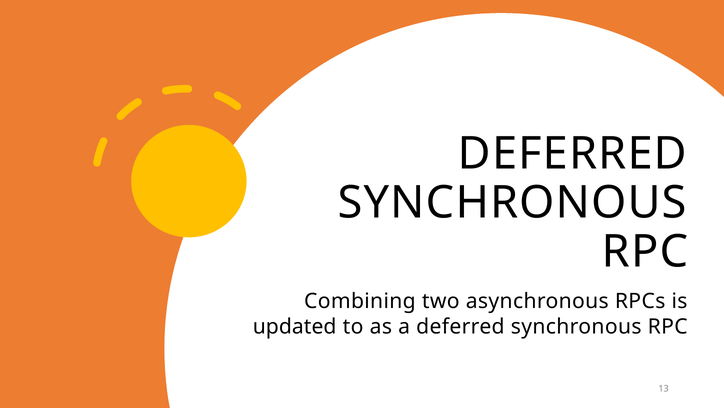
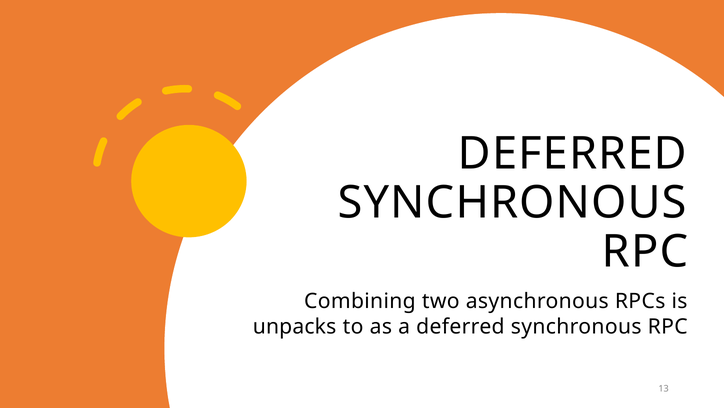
updated: updated -> unpacks (295, 326)
